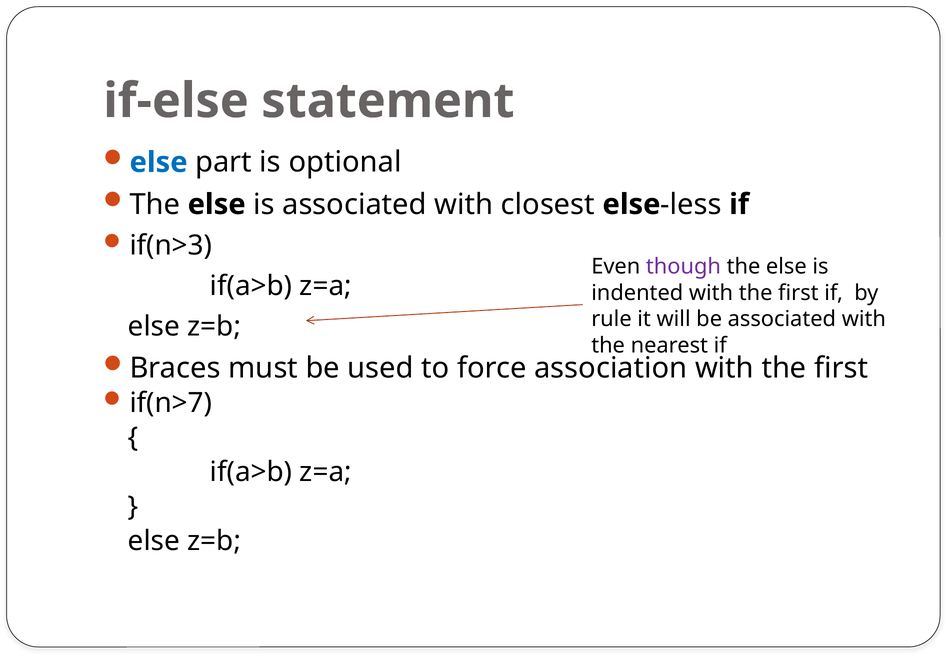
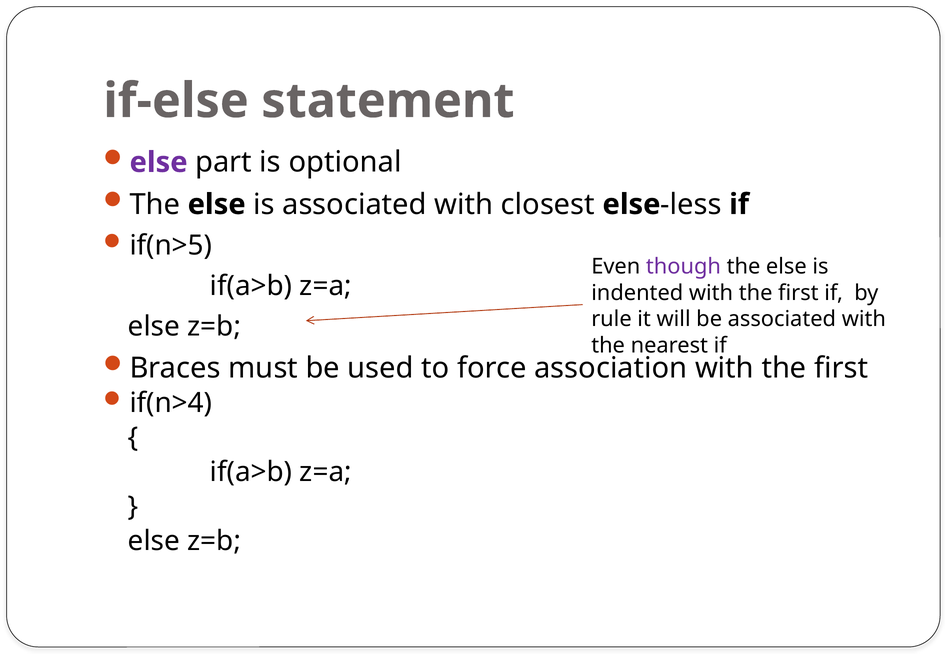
else colour: blue -> purple (159, 162)
if(n>3: if(n>3 -> if(n>5 (171, 245)
if(n>7: if(n>7 -> if(n>4 (171, 403)
